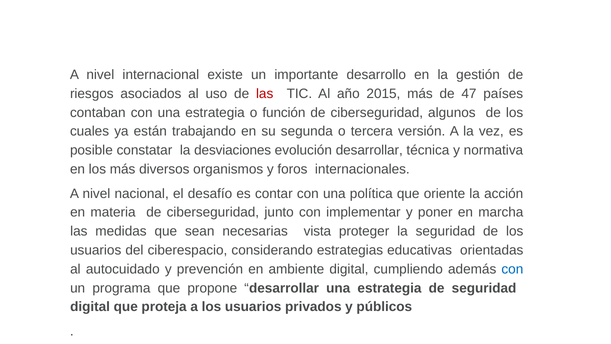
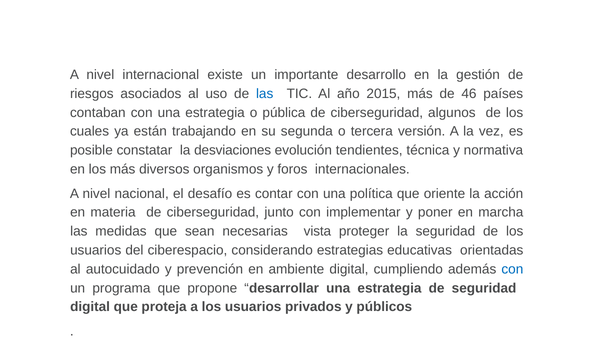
las colour: red -> blue (265, 94)
47: 47 -> 46 (469, 94)
función: función -> pública (284, 112)
evolución desarrollar: desarrollar -> tendientes (369, 150)
